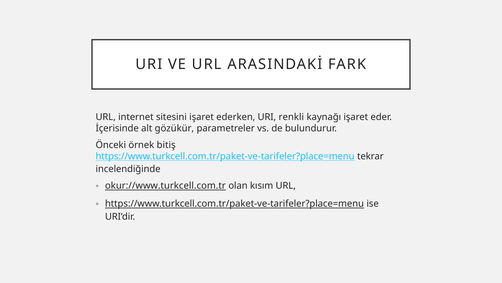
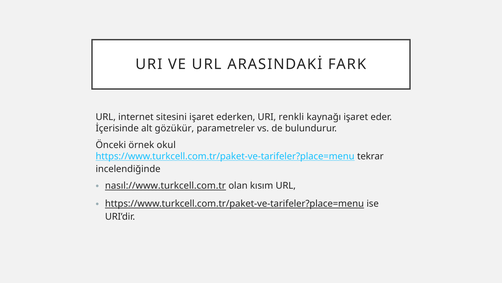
bitiş: bitiş -> okul (166, 145)
okur://www.turkcell.com.tr: okur://www.turkcell.com.tr -> nasıl://www.turkcell.com.tr (165, 185)
